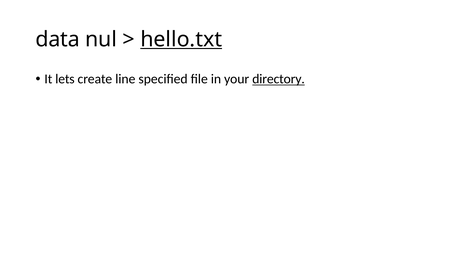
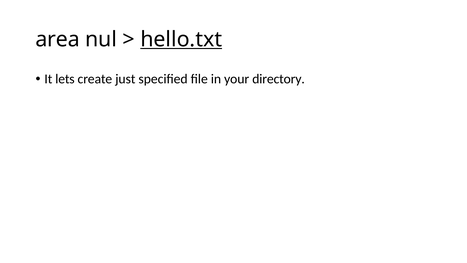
data: data -> area (58, 39)
line: line -> just (125, 79)
directory underline: present -> none (279, 79)
